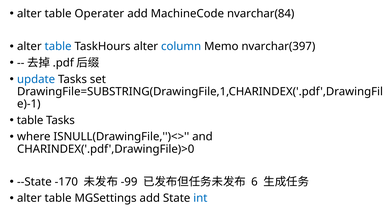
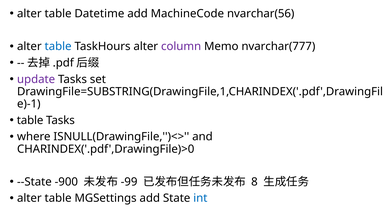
Operater: Operater -> Datetime (99, 14)
nvarchar(84: nvarchar(84 -> nvarchar(56 (261, 14)
column colour: blue -> purple (181, 47)
nvarchar(397: nvarchar(397 -> nvarchar(777 (278, 47)
update colour: blue -> purple (36, 79)
-170: -170 -> -900 (66, 182)
6: 6 -> 8 (254, 182)
